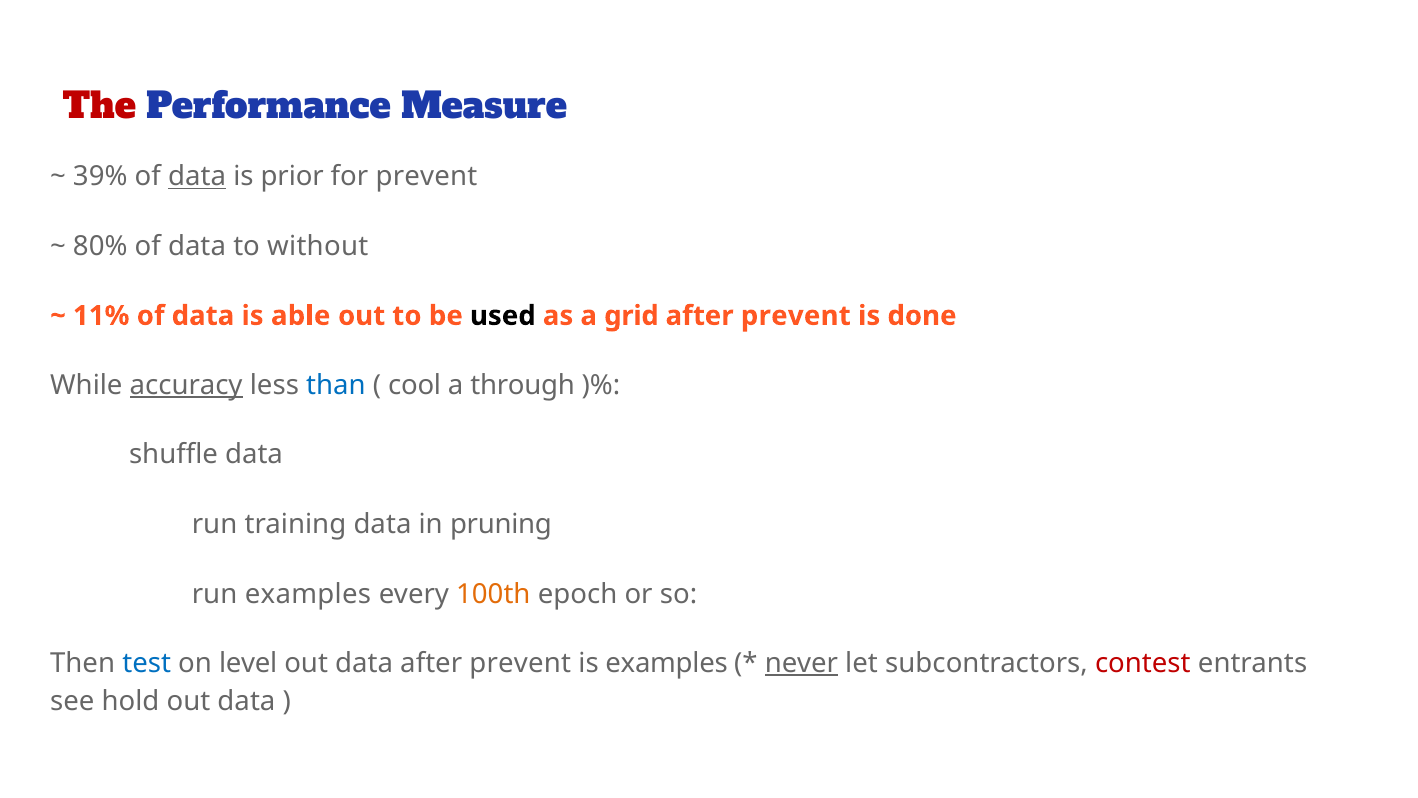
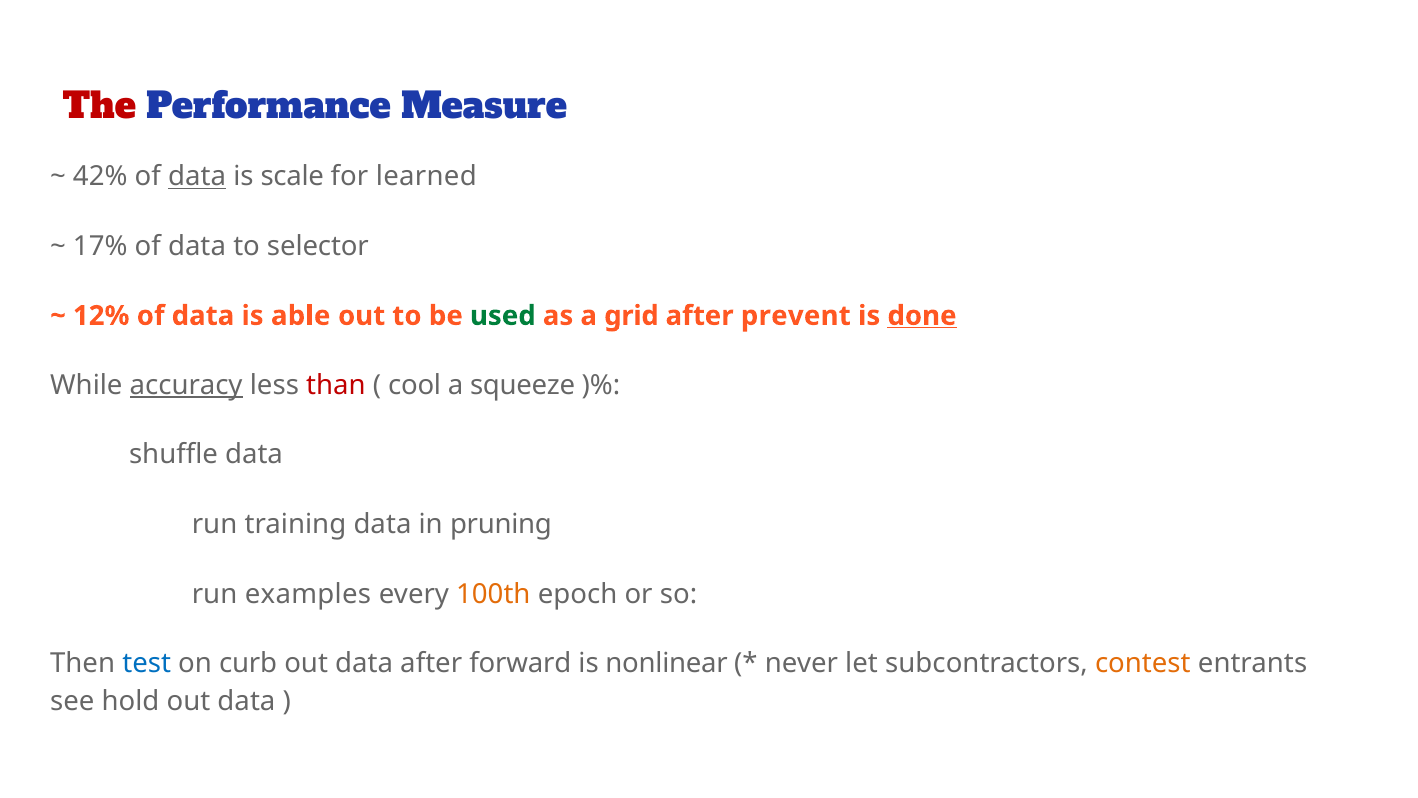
39%: 39% -> 42% (100, 177)
prior: prior -> scale (292, 177)
for prevent: prevent -> learned (426, 177)
80%: 80% -> 17% (100, 246)
without: without -> selector (318, 246)
11%: 11% -> 12% (101, 316)
used colour: black -> green (503, 316)
done underline: none -> present (922, 316)
than colour: blue -> red (336, 385)
through: through -> squeeze (523, 385)
level: level -> curb (248, 663)
data after prevent: prevent -> forward (520, 663)
is examples: examples -> nonlinear (667, 663)
never underline: present -> none (801, 663)
contest colour: red -> orange (1143, 663)
